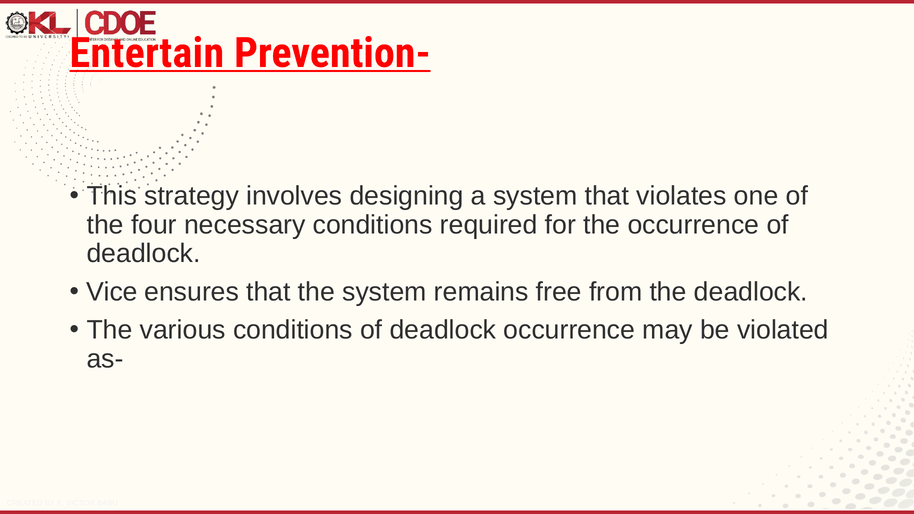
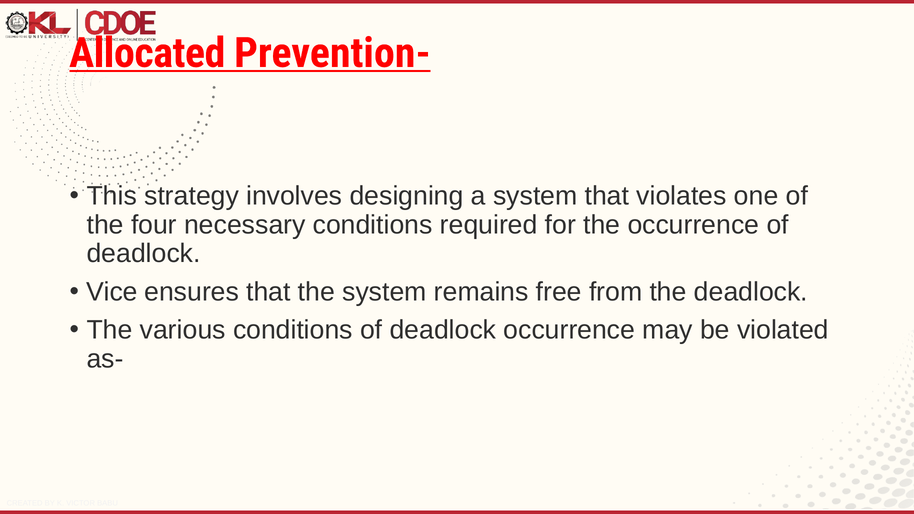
Entertain: Entertain -> Allocated (147, 53)
